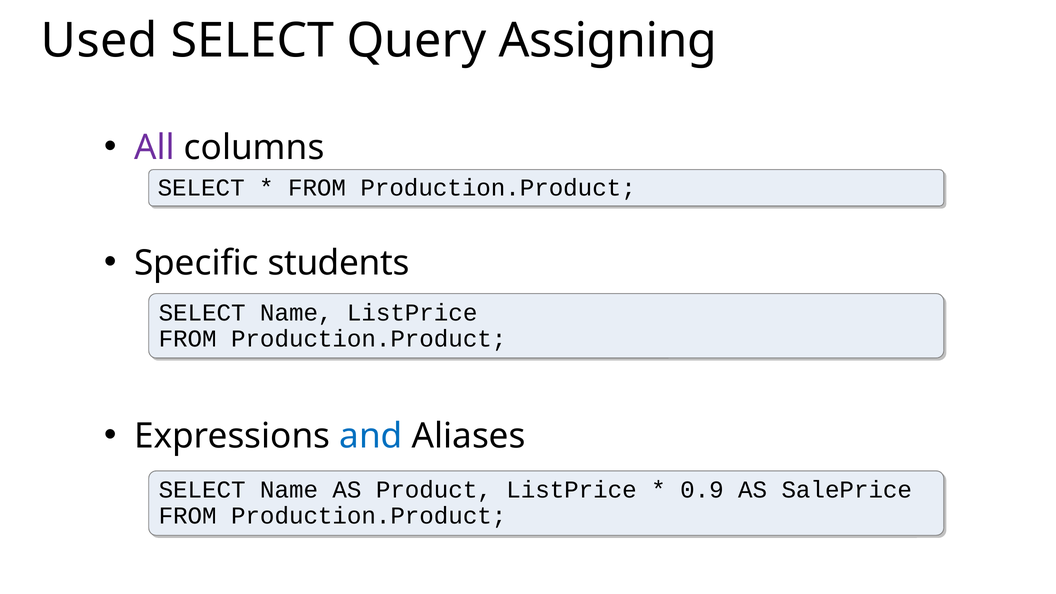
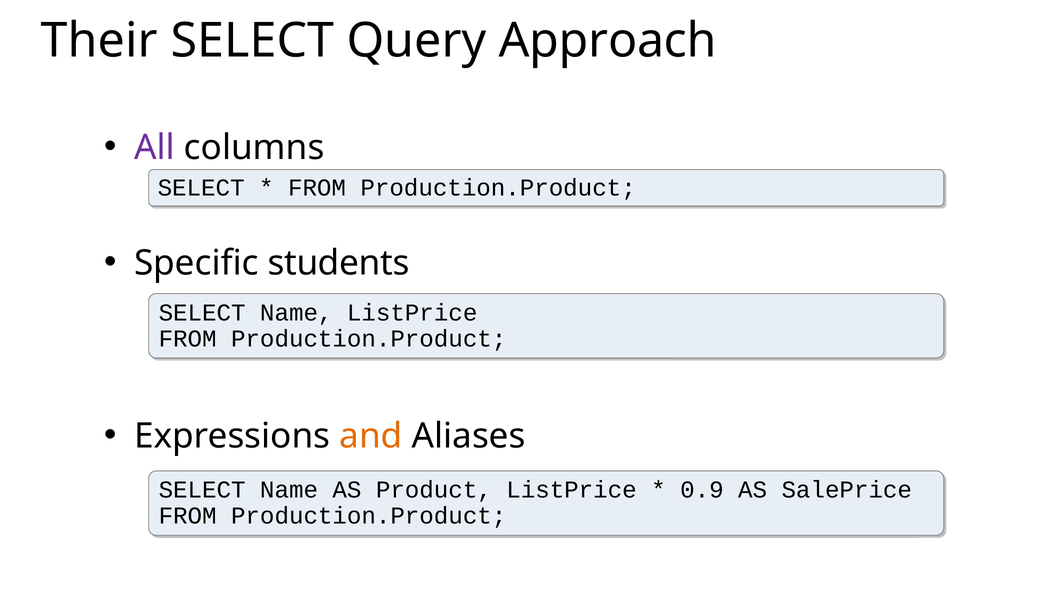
Used: Used -> Their (99, 41)
Assigning: Assigning -> Approach (608, 41)
and colour: blue -> orange (371, 436)
